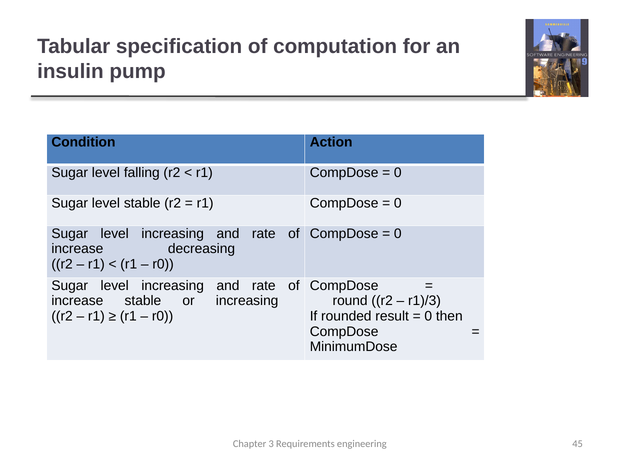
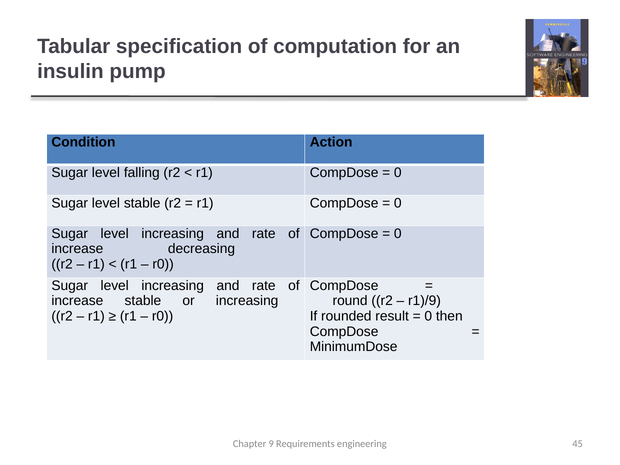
r1)/3: r1)/3 -> r1)/9 (424, 301)
3: 3 -> 9 (271, 444)
